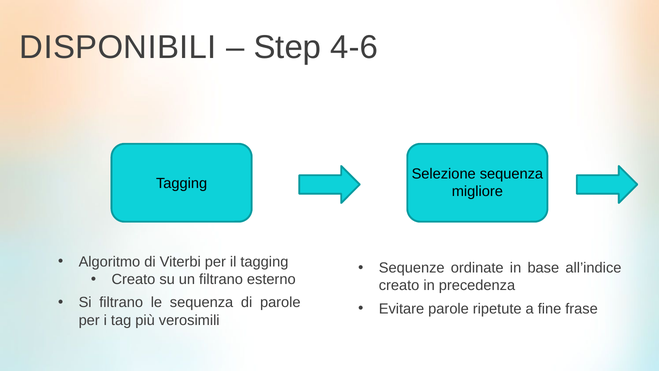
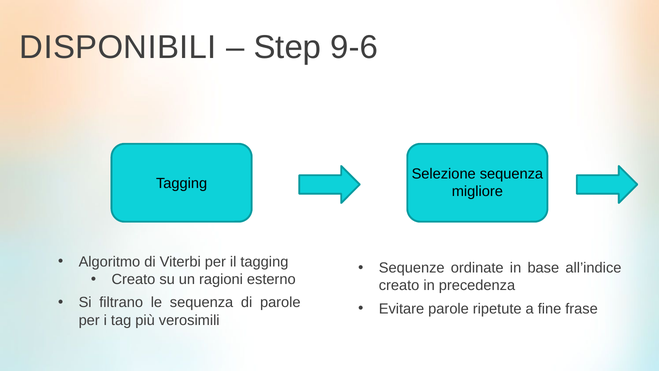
4-6: 4-6 -> 9-6 (354, 48)
un filtrano: filtrano -> ragioni (221, 279)
